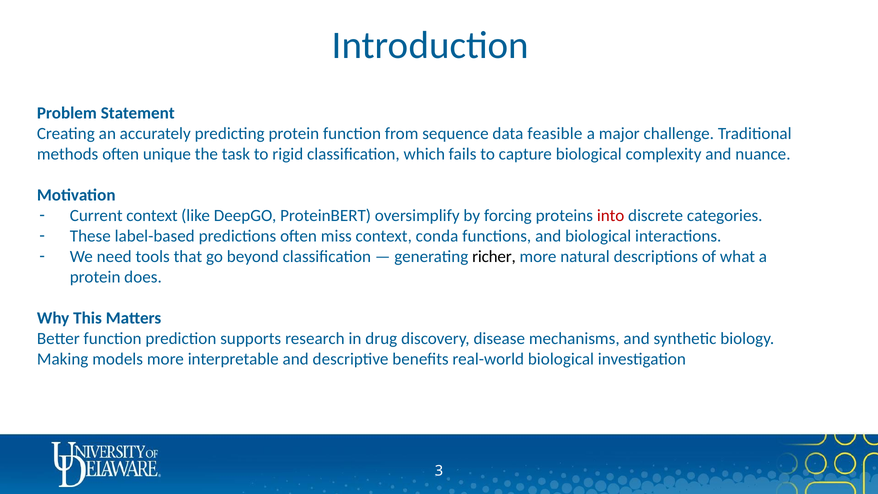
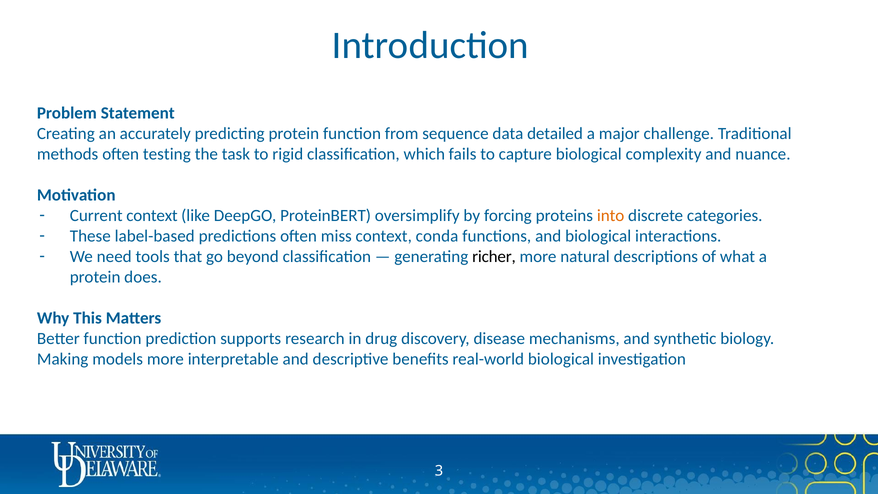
feasible: feasible -> detailed (555, 133)
unique: unique -> testing (167, 154)
into colour: red -> orange (611, 215)
